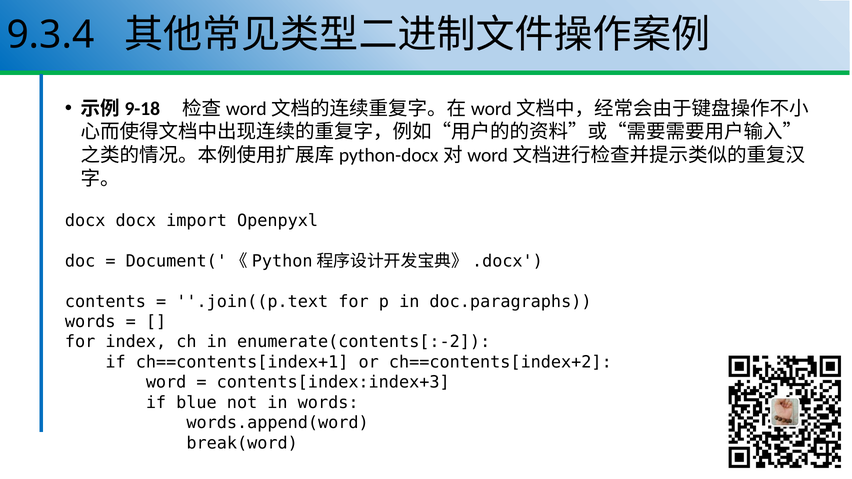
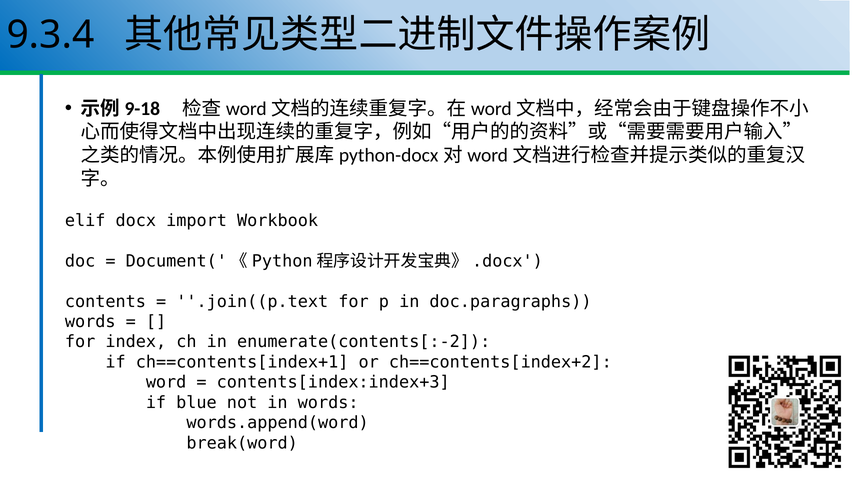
docx: docx -> elif (85, 221)
Openpyxl: Openpyxl -> Workbook (278, 221)
